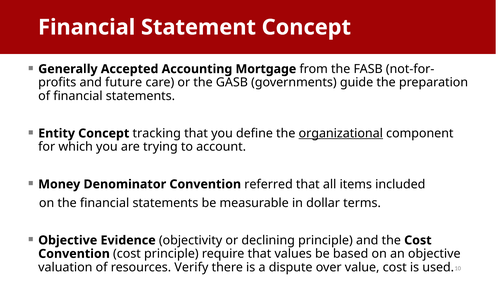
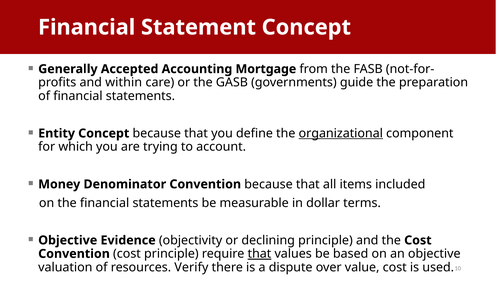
future: future -> within (124, 82)
Concept tracking: tracking -> because (157, 133)
Convention referred: referred -> because (269, 184)
that underline: none -> present (259, 253)
